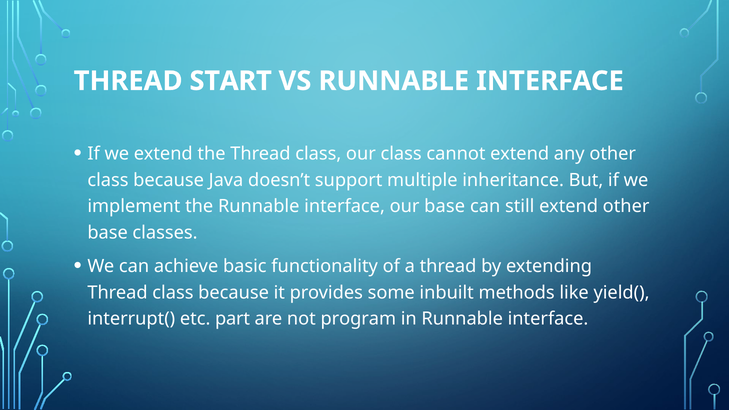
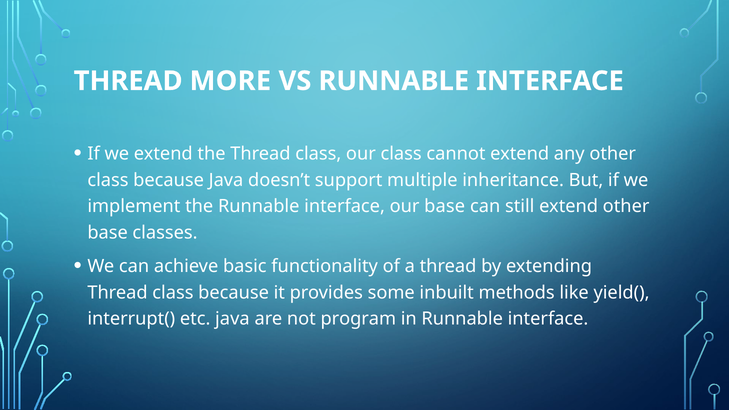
START: START -> MORE (230, 81)
etc part: part -> java (232, 319)
